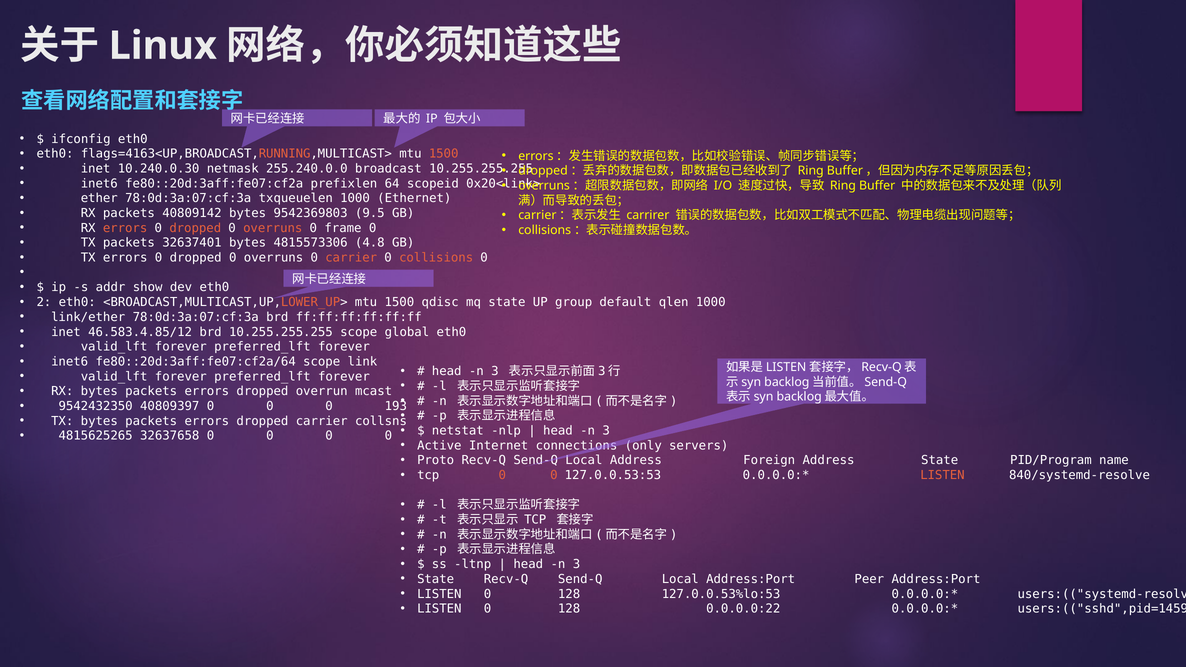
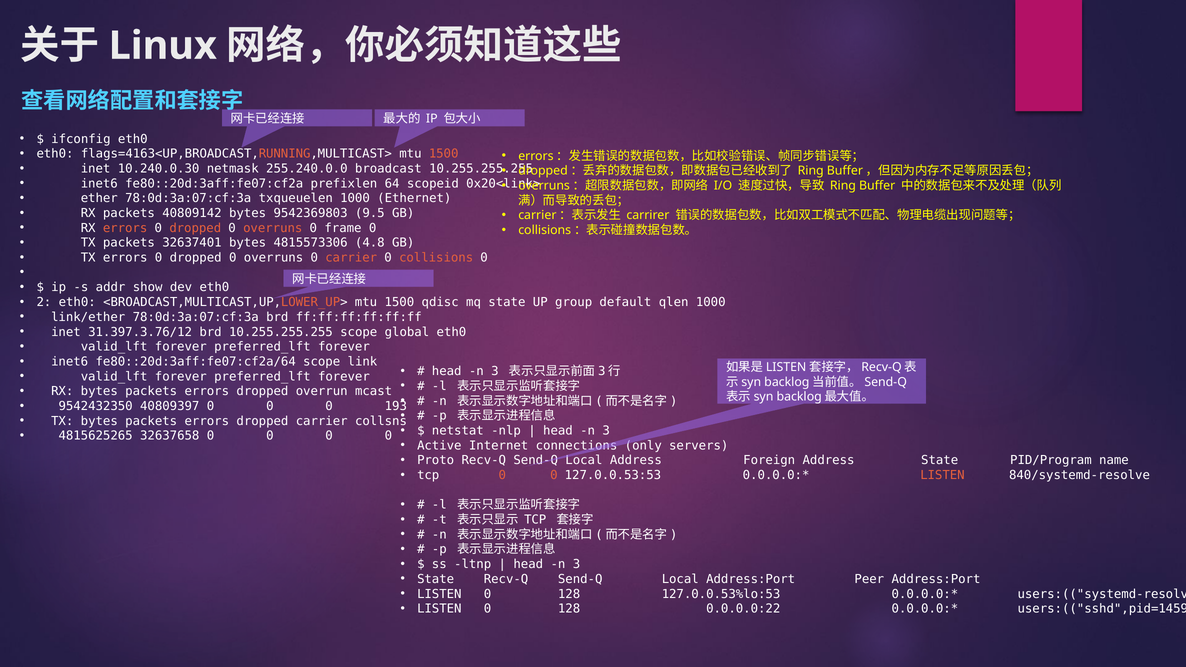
46.583.4.85/12: 46.583.4.85/12 -> 31.397.3.76/12 (140, 332)
